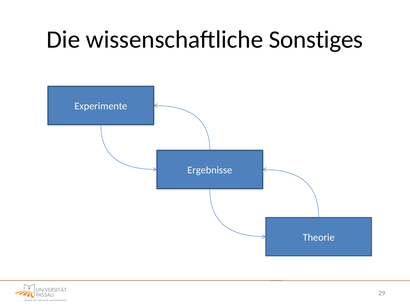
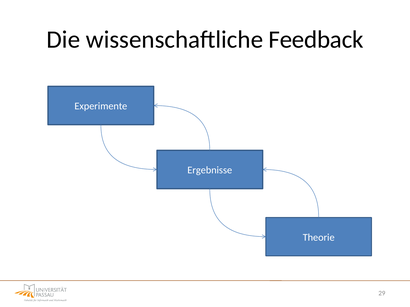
Sonstiges: Sonstiges -> Feedback (316, 40)
